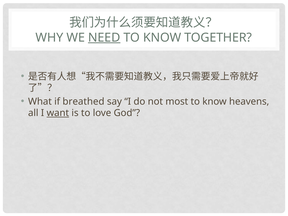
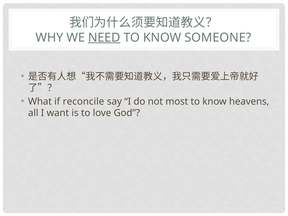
TOGETHER: TOGETHER -> SOMEONE (218, 38)
breathed: breathed -> reconcile (83, 101)
want underline: present -> none (58, 113)
